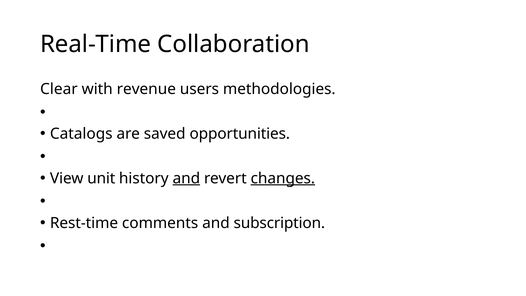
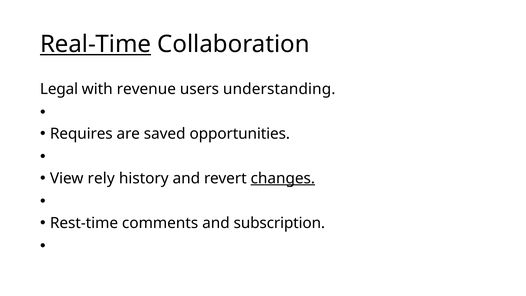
Real-Time underline: none -> present (96, 44)
Clear: Clear -> Legal (59, 89)
methodologies: methodologies -> understanding (279, 89)
Catalogs: Catalogs -> Requires (81, 134)
unit: unit -> rely (101, 178)
and underline: present -> none (186, 178)
